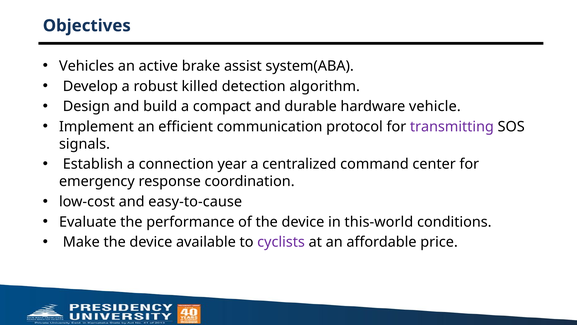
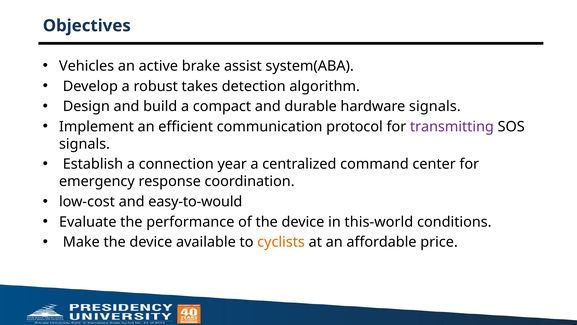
killed: killed -> takes (200, 86)
hardware vehicle: vehicle -> signals (435, 106)
easy-to-cause: easy-to-cause -> easy-to-would (195, 201)
cyclists colour: purple -> orange (281, 242)
